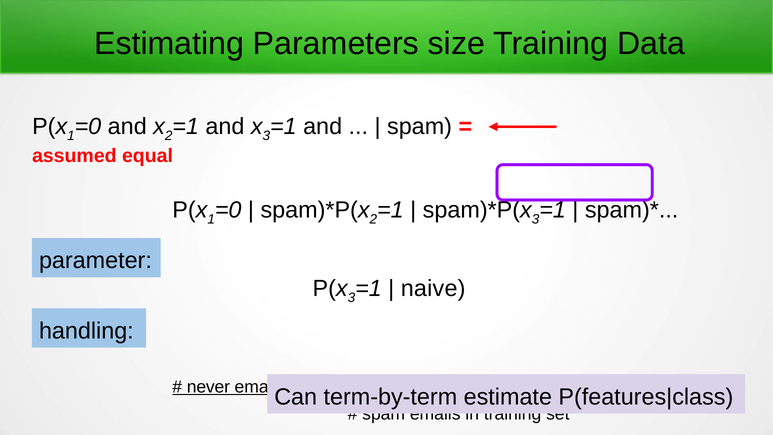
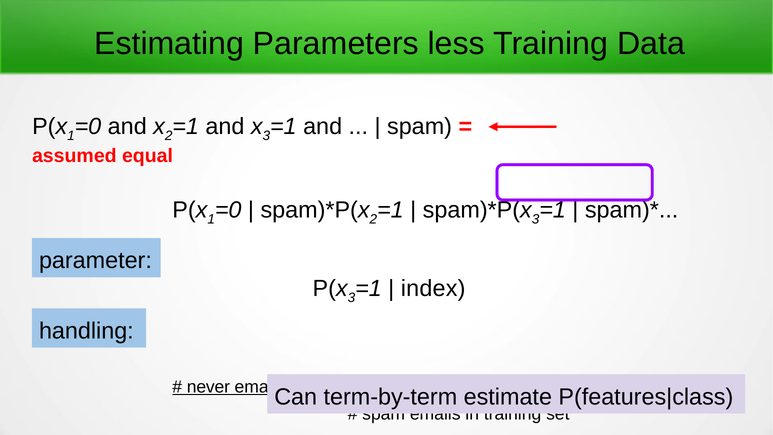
size: size -> less (456, 44)
naive: naive -> index (433, 289)
